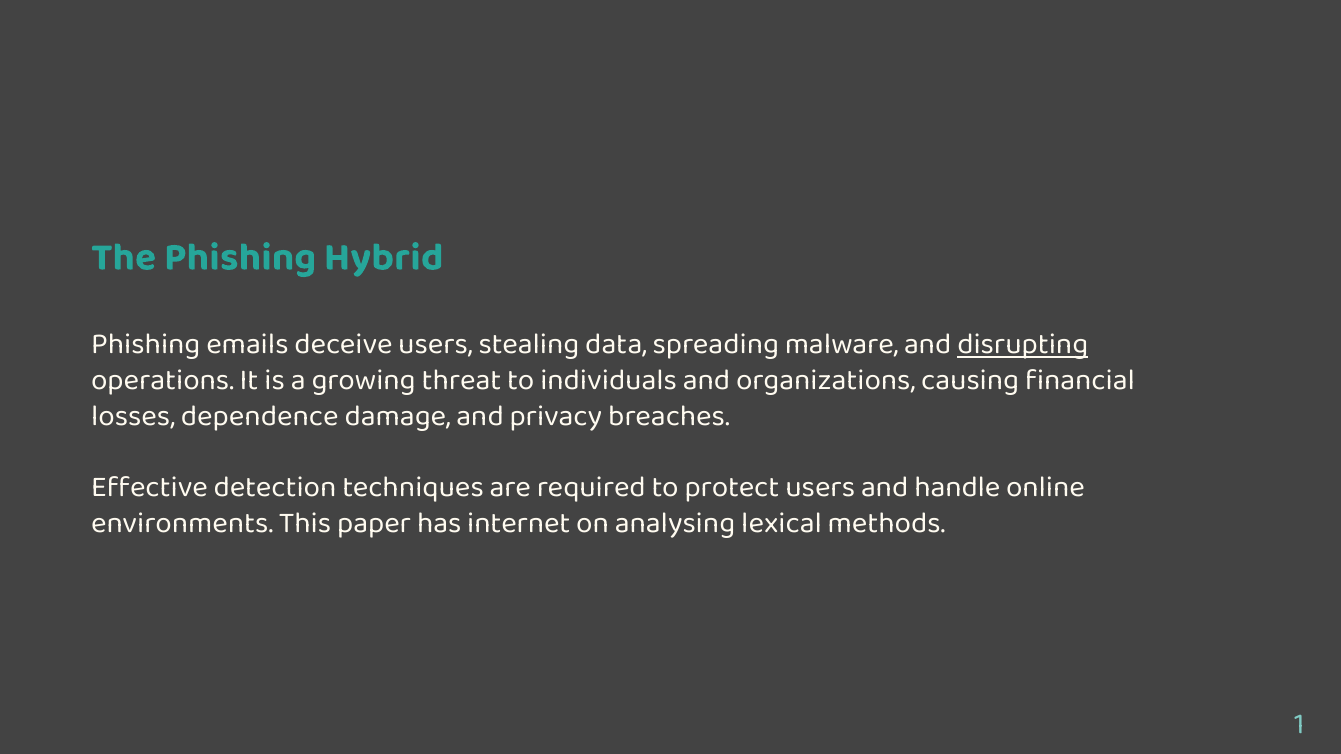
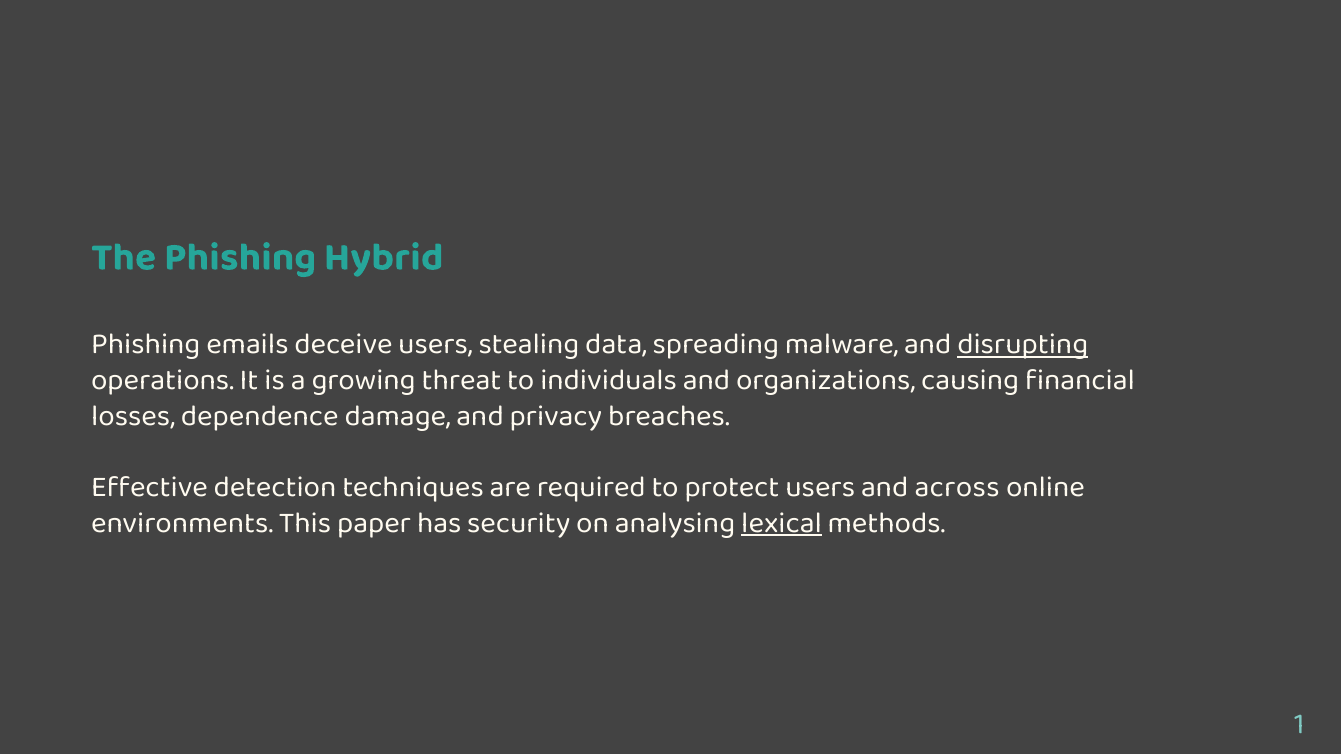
handle: handle -> across (957, 487)
internet: internet -> security (519, 523)
lexical underline: none -> present (782, 523)
